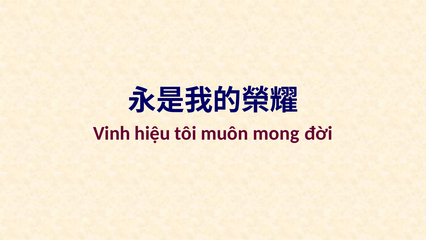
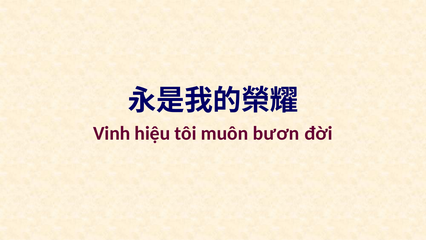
mong: mong -> bươn (276, 133)
